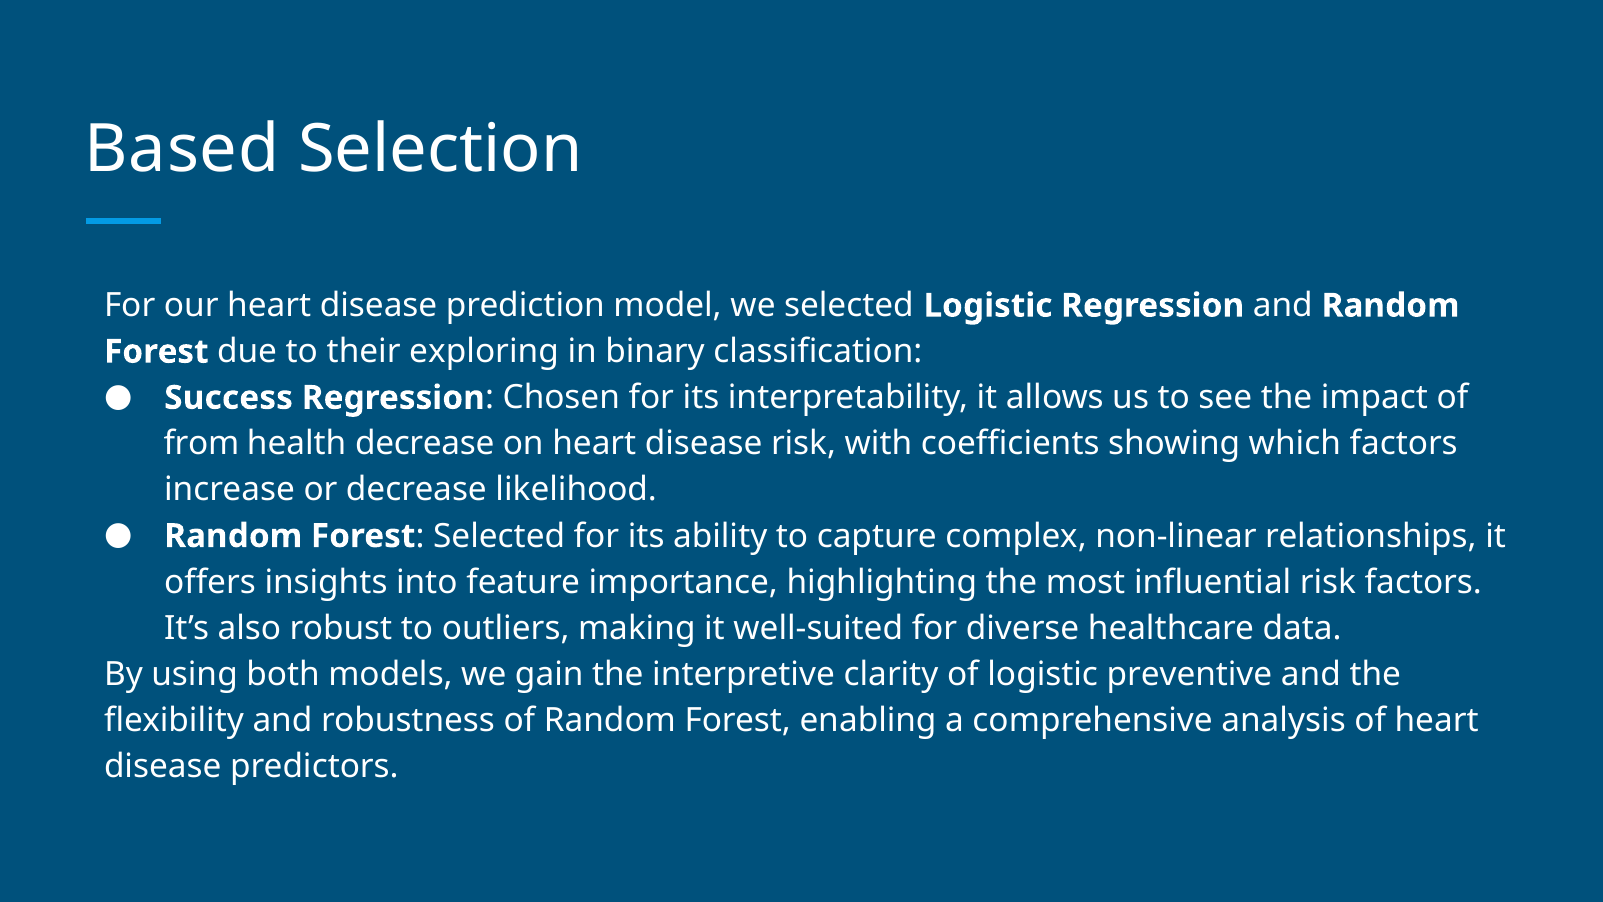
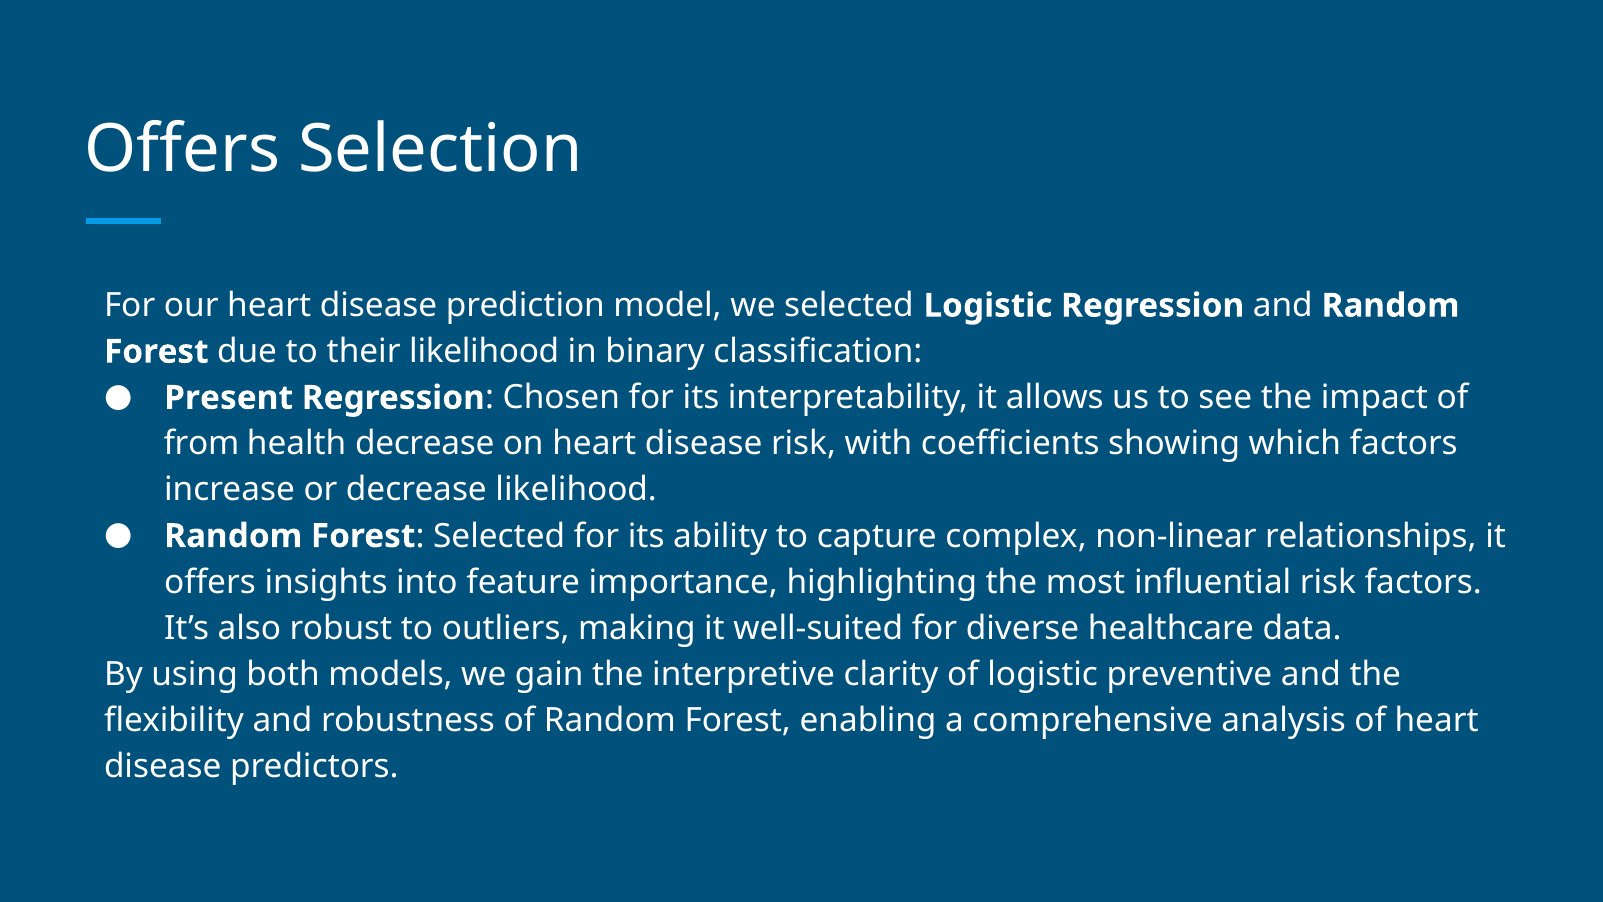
Based: Based -> Offers (182, 149)
their exploring: exploring -> likelihood (484, 352)
Success: Success -> Present (229, 398)
